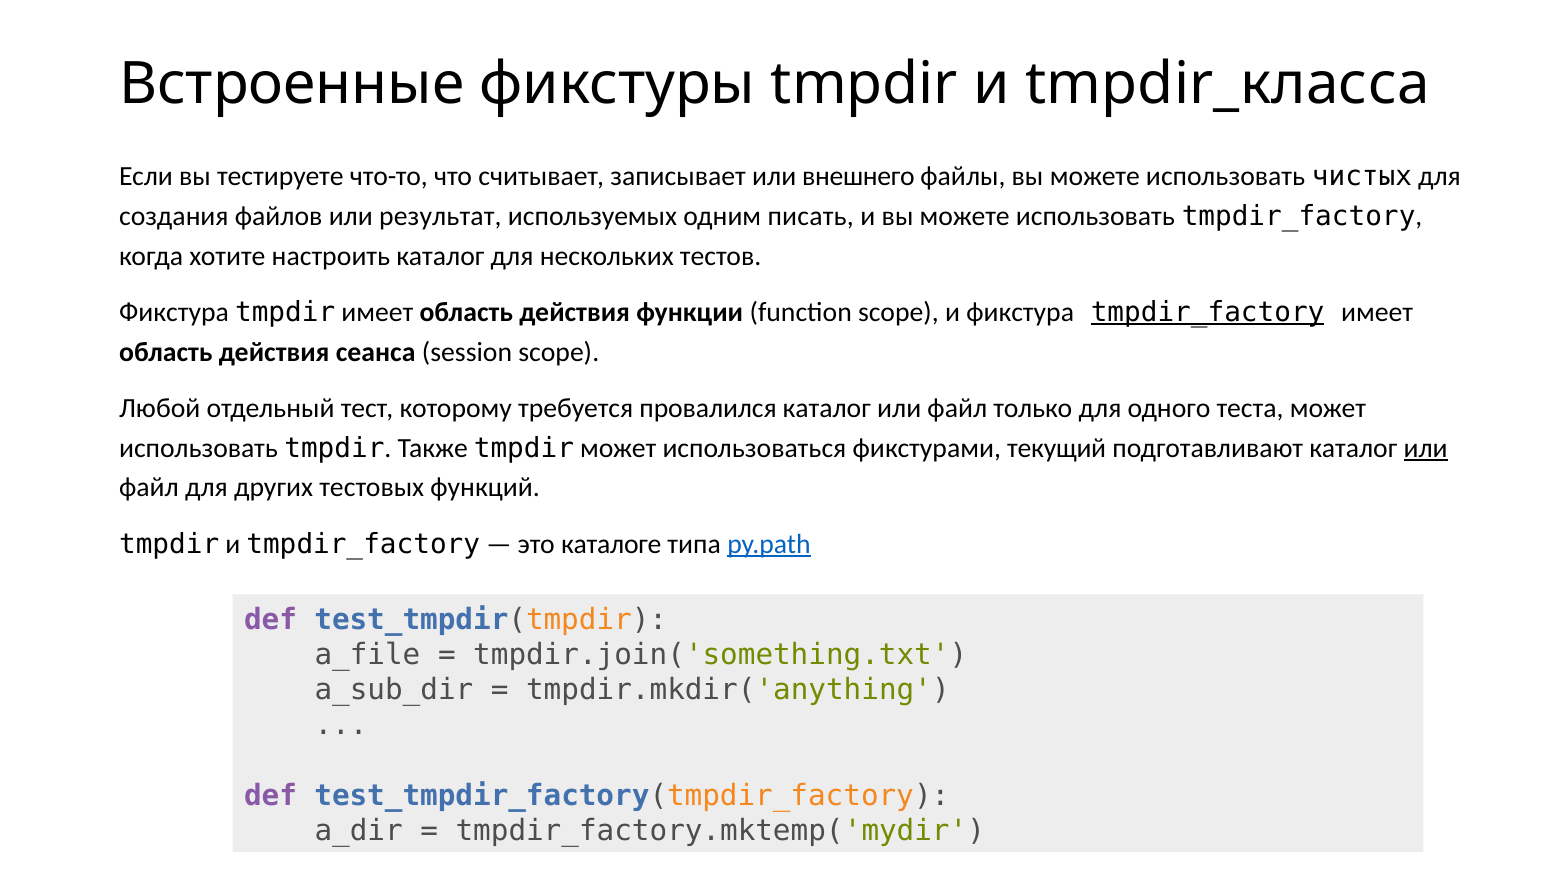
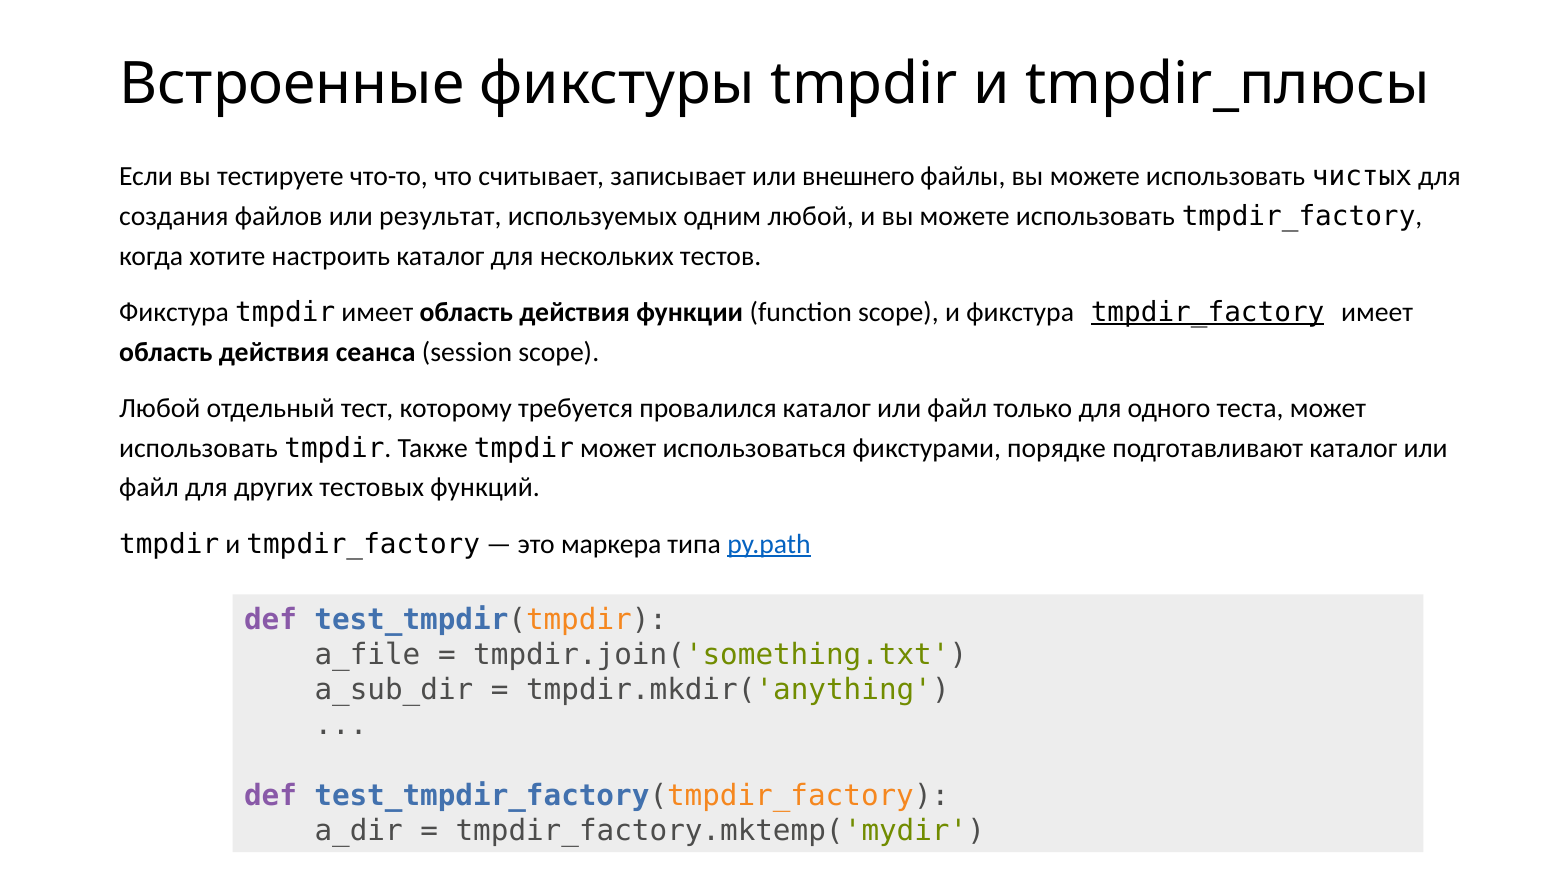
tmpdir_класса: tmpdir_класса -> tmpdir_плюсы (1228, 84)
одним писать: писать -> любой (811, 216)
текущий: текущий -> порядке (1057, 448)
или underline: present -> none (1426, 448)
каталоге: каталоге -> маркера (611, 544)
